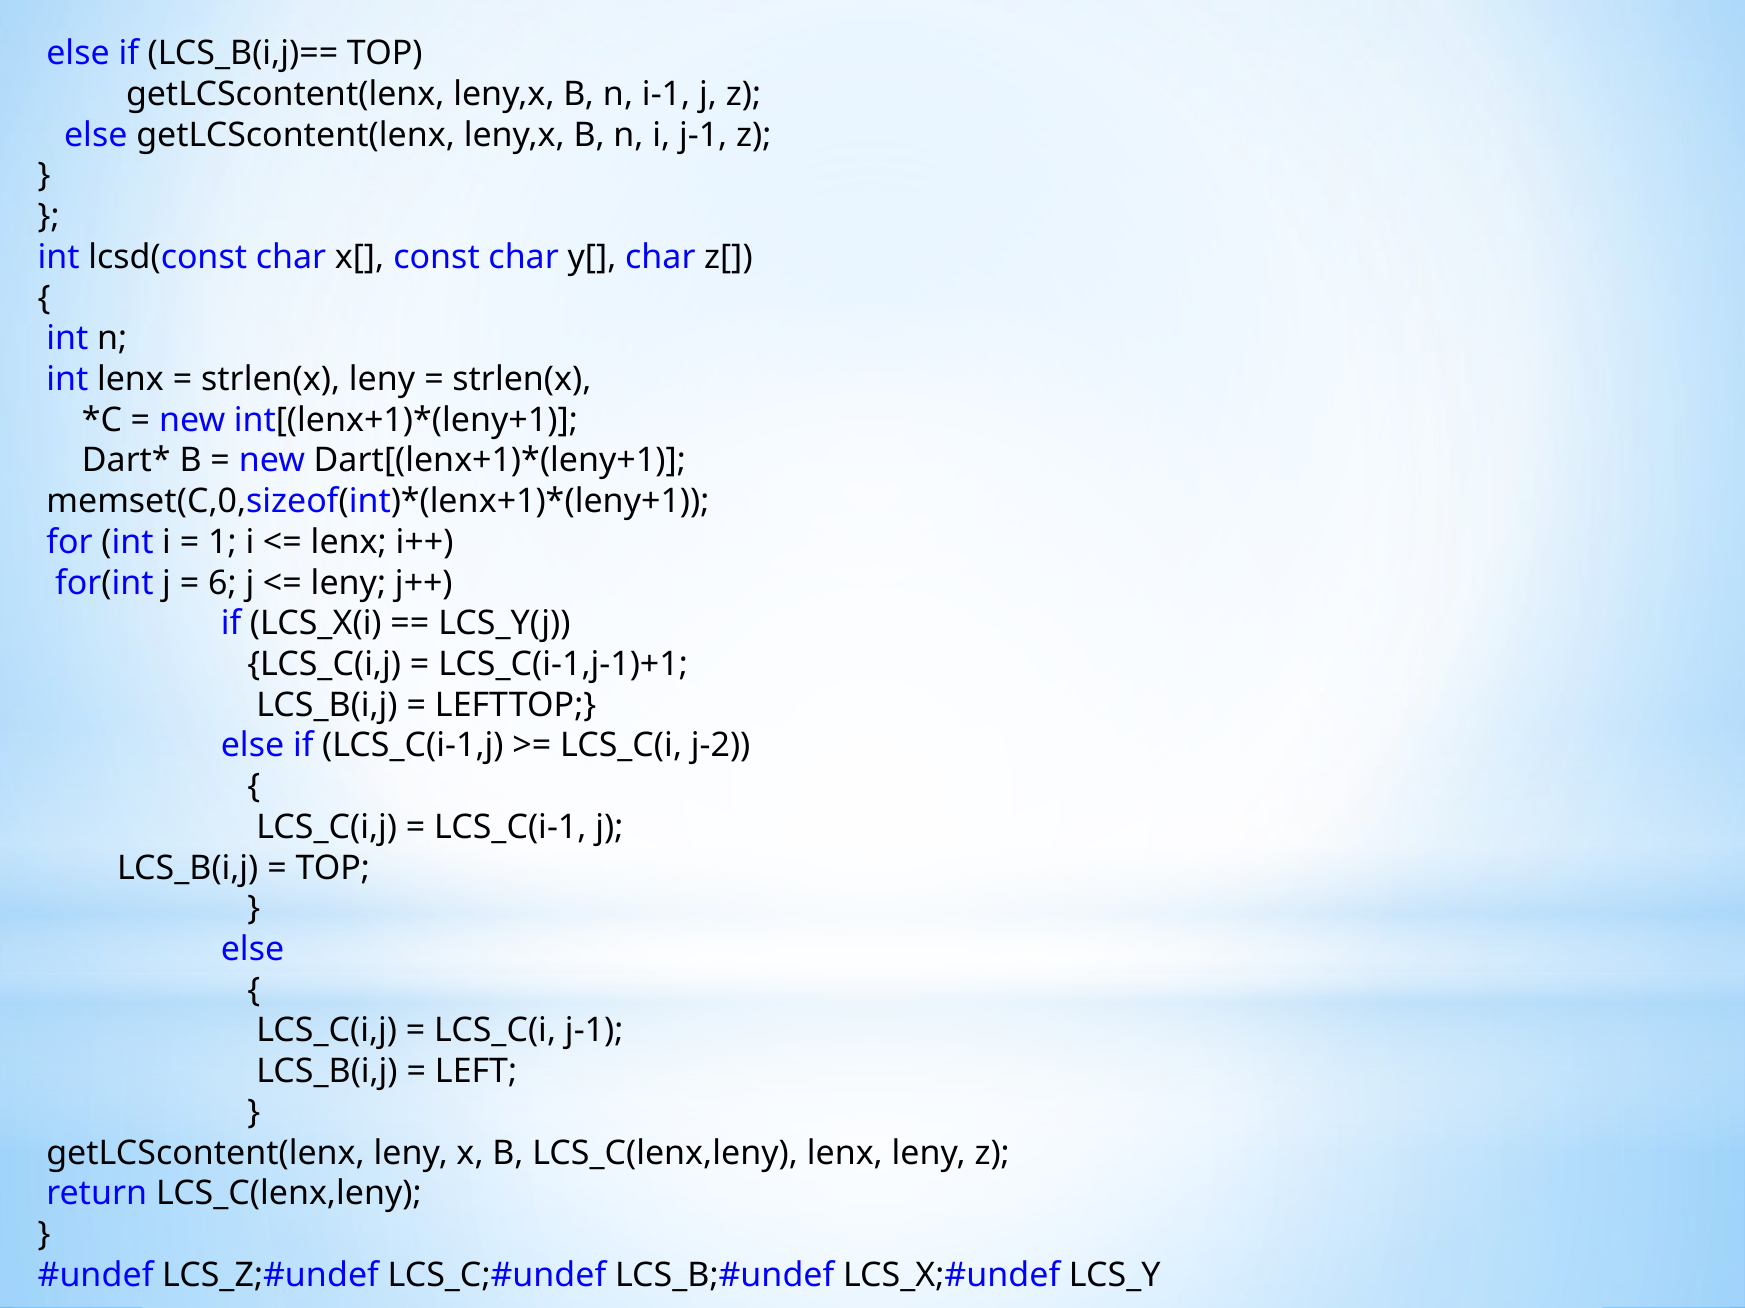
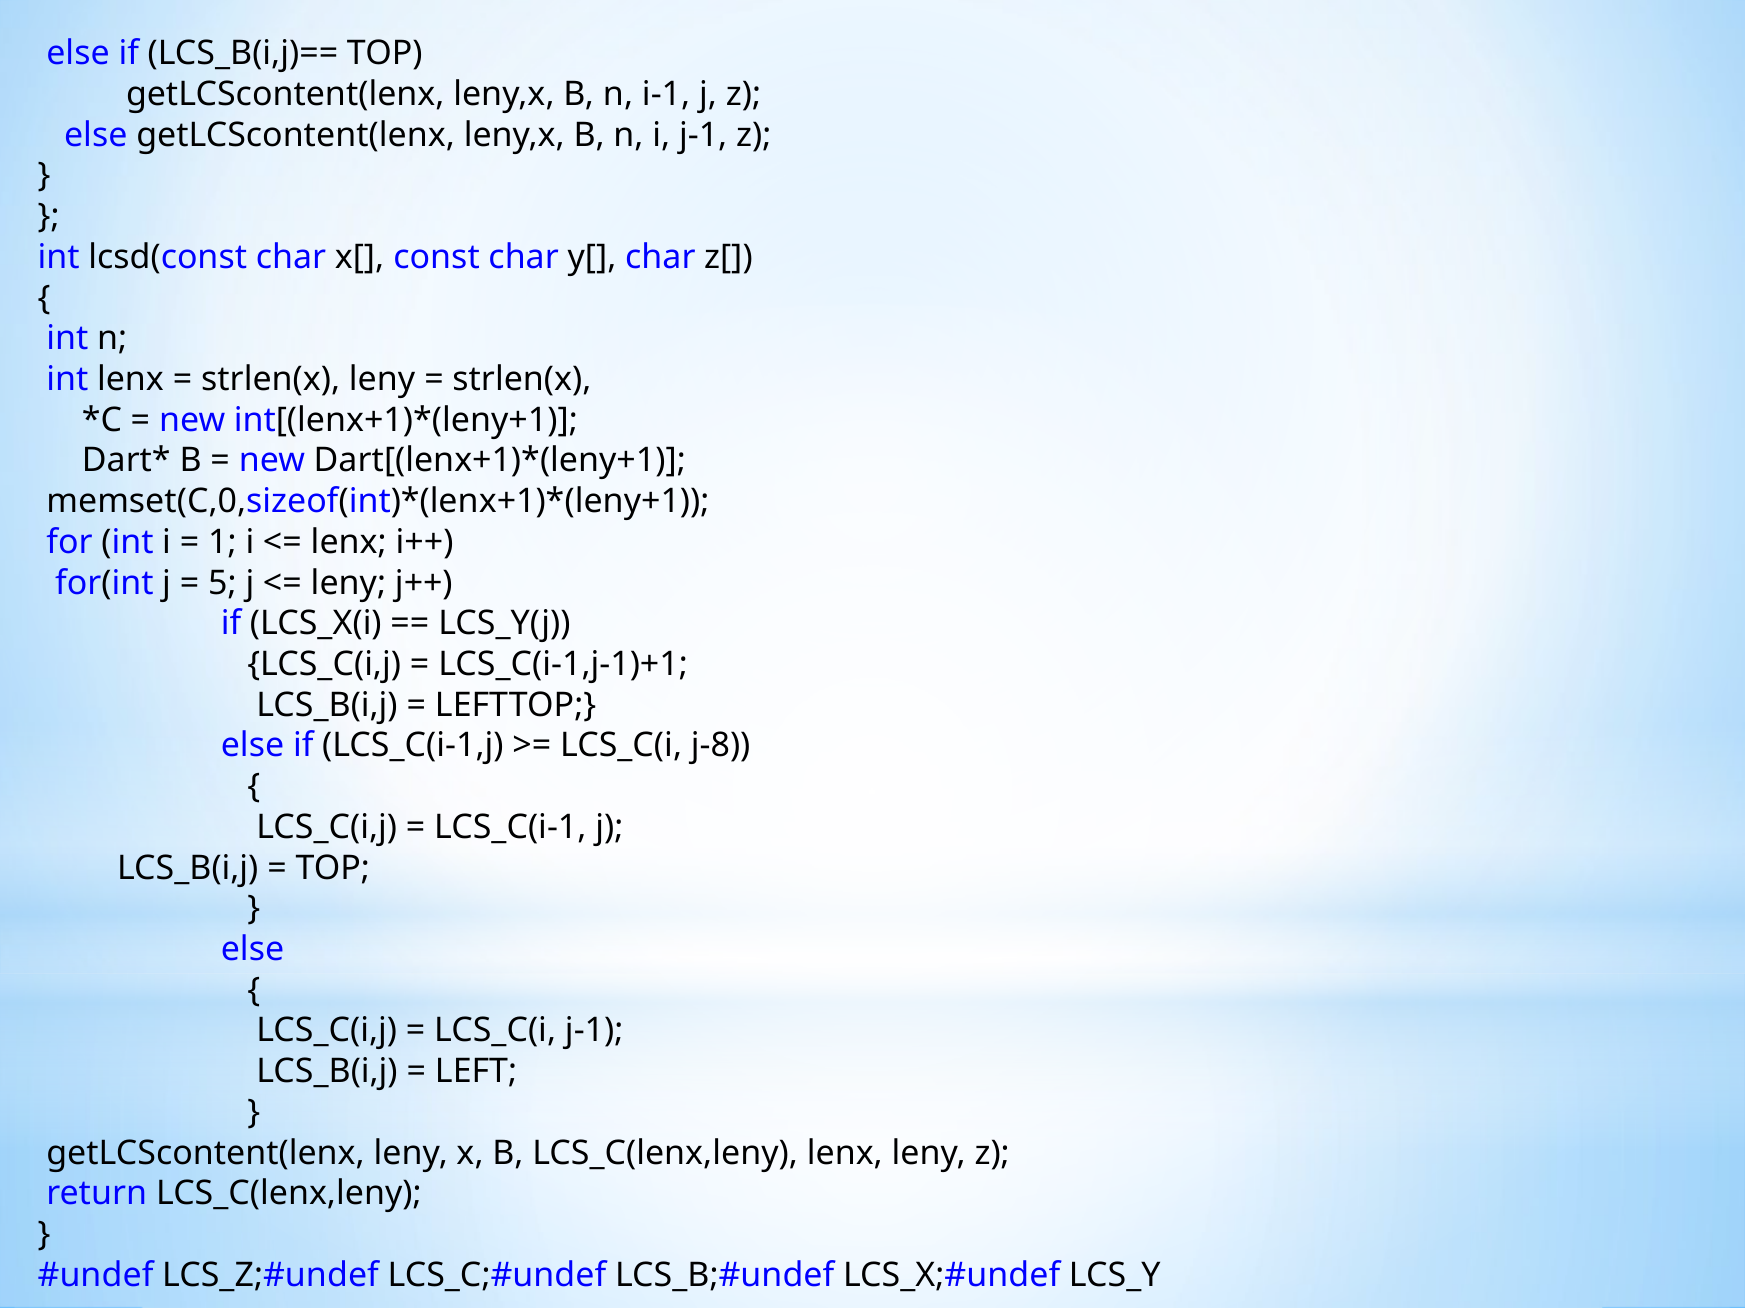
6: 6 -> 5 (222, 583)
j-2: j-2 -> j-8 (721, 746)
